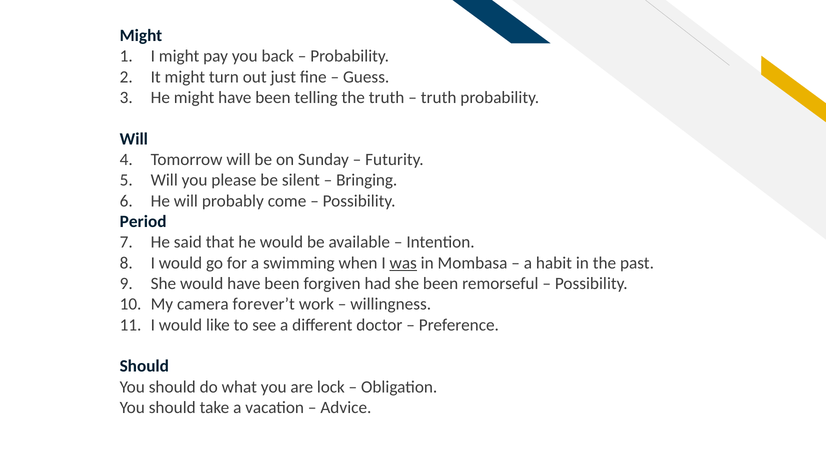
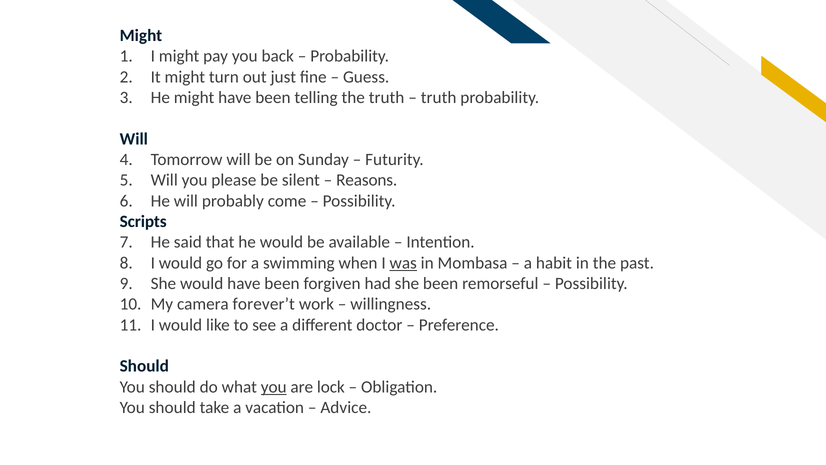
Bringing: Bringing -> Reasons (367, 180)
Period: Period -> Scripts (143, 221)
you underline: none -> present (274, 387)
